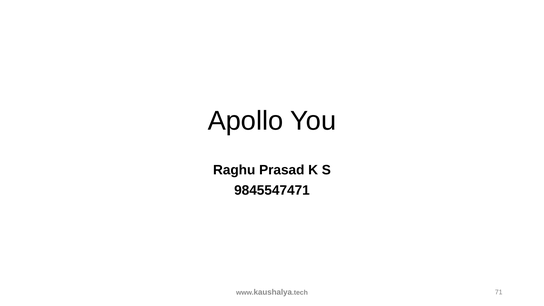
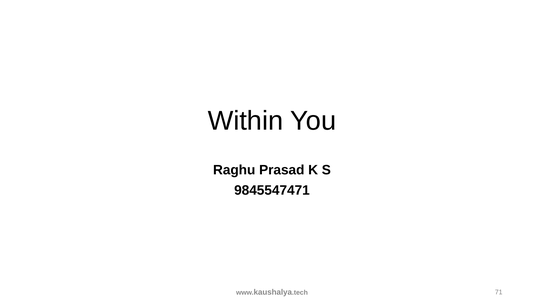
Apollo: Apollo -> Within (245, 121)
